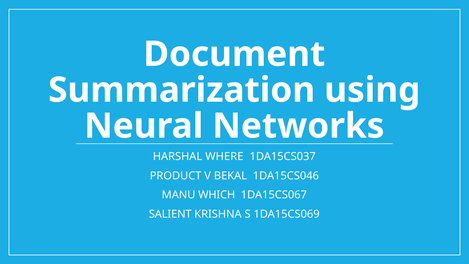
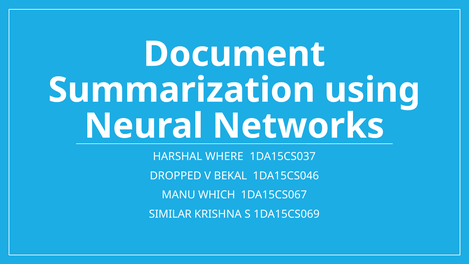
PRODUCT: PRODUCT -> DROPPED (176, 176)
SALIENT: SALIENT -> SIMILAR (170, 214)
